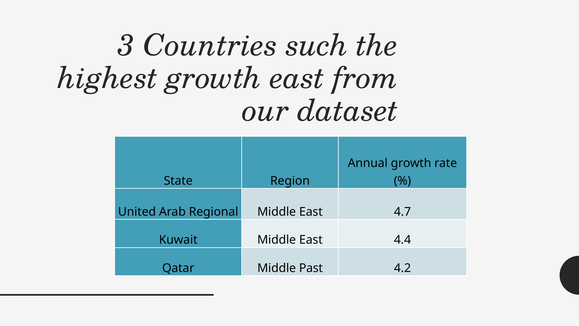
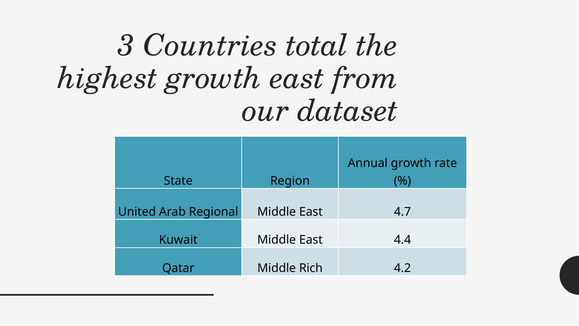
such: such -> total (317, 46)
Past: Past -> Rich (311, 268)
